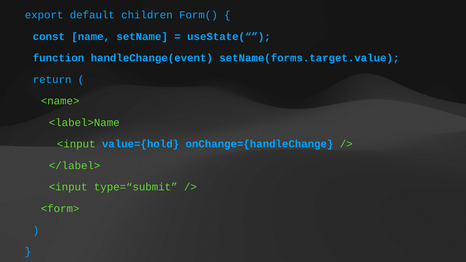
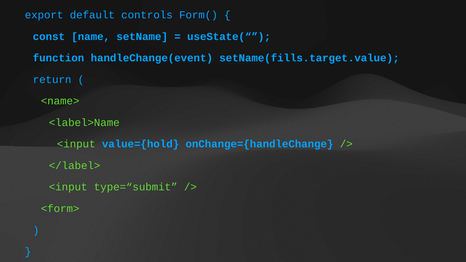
children: children -> controls (147, 15)
setName(forms.target.value: setName(forms.target.value -> setName(fills.target.value (309, 58)
